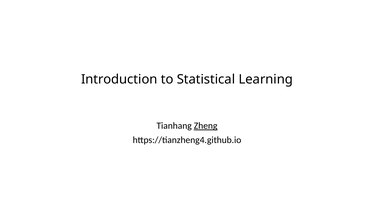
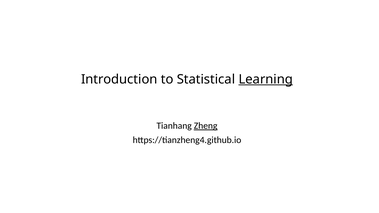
Learning underline: none -> present (266, 79)
